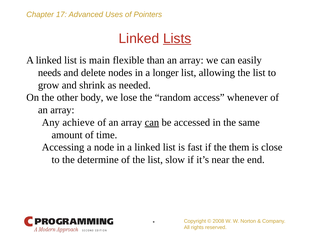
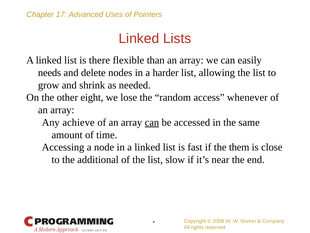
Lists underline: present -> none (177, 38)
main: main -> there (99, 60)
longer: longer -> harder (166, 73)
body: body -> eight (92, 97)
determine: determine -> additional (98, 159)
